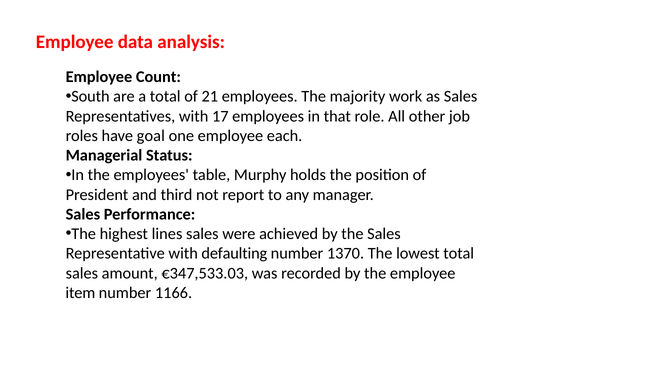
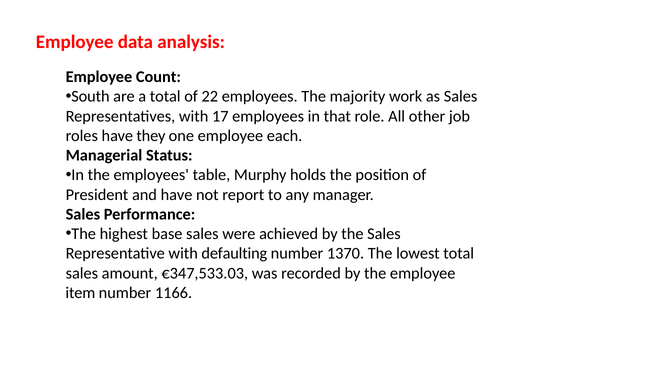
21: 21 -> 22 (210, 96)
goal: goal -> they (151, 136)
and third: third -> have (177, 194)
lines: lines -> base (167, 234)
